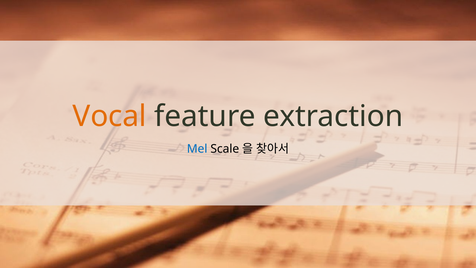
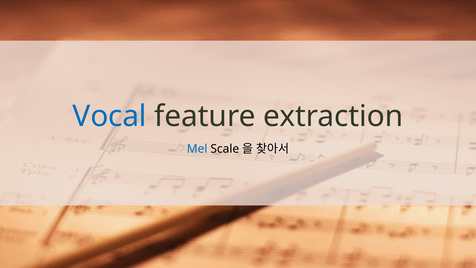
Vocal colour: orange -> blue (110, 116)
